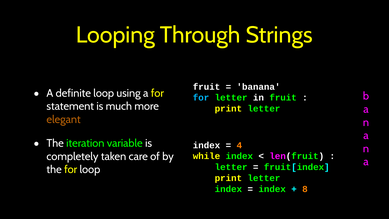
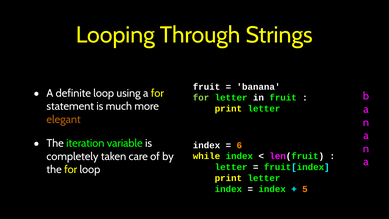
for colour: light blue -> light green (201, 98)
4: 4 -> 6 (239, 145)
8: 8 -> 5 (305, 189)
